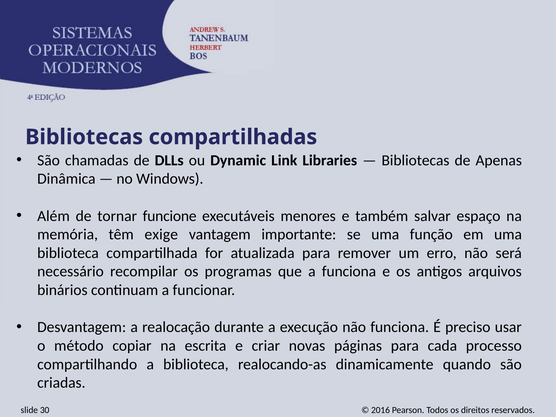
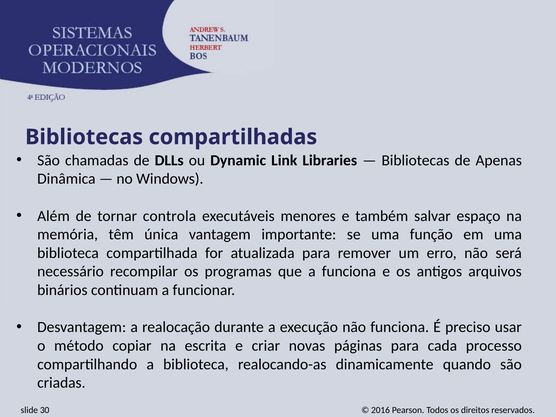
funcione: funcione -> controla (170, 216)
exige: exige -> única (161, 234)
